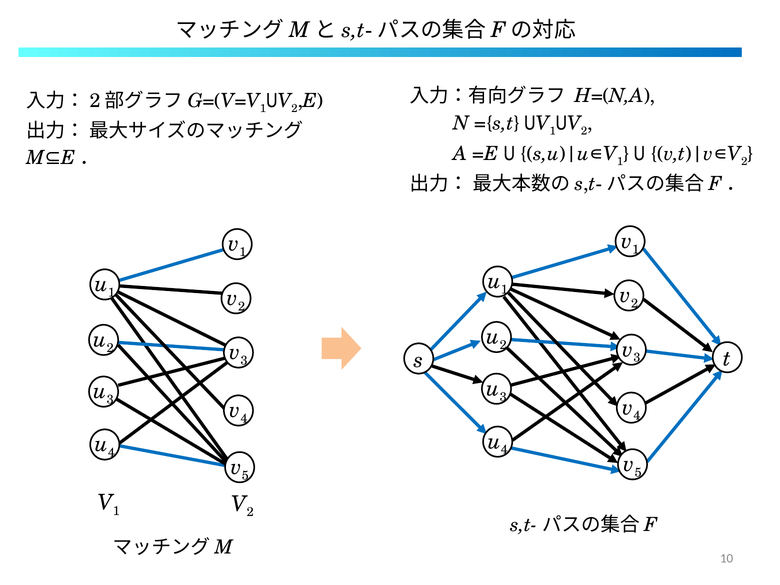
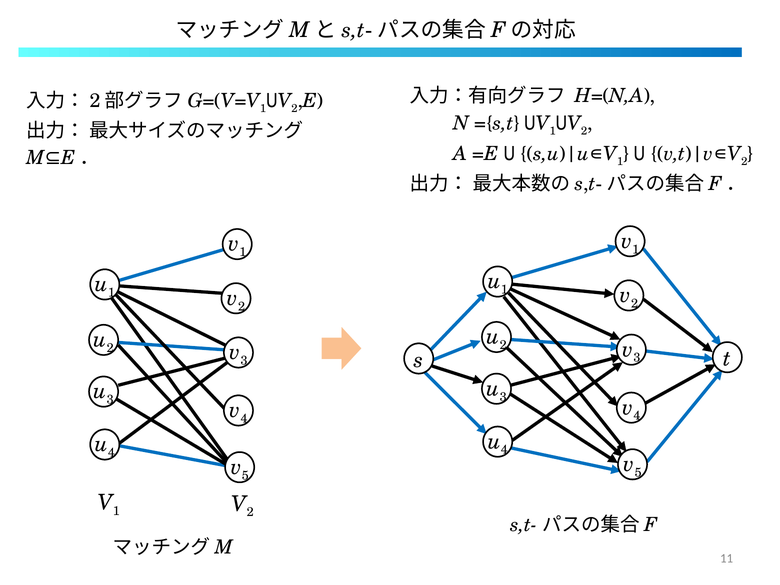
10: 10 -> 11 (727, 559)
